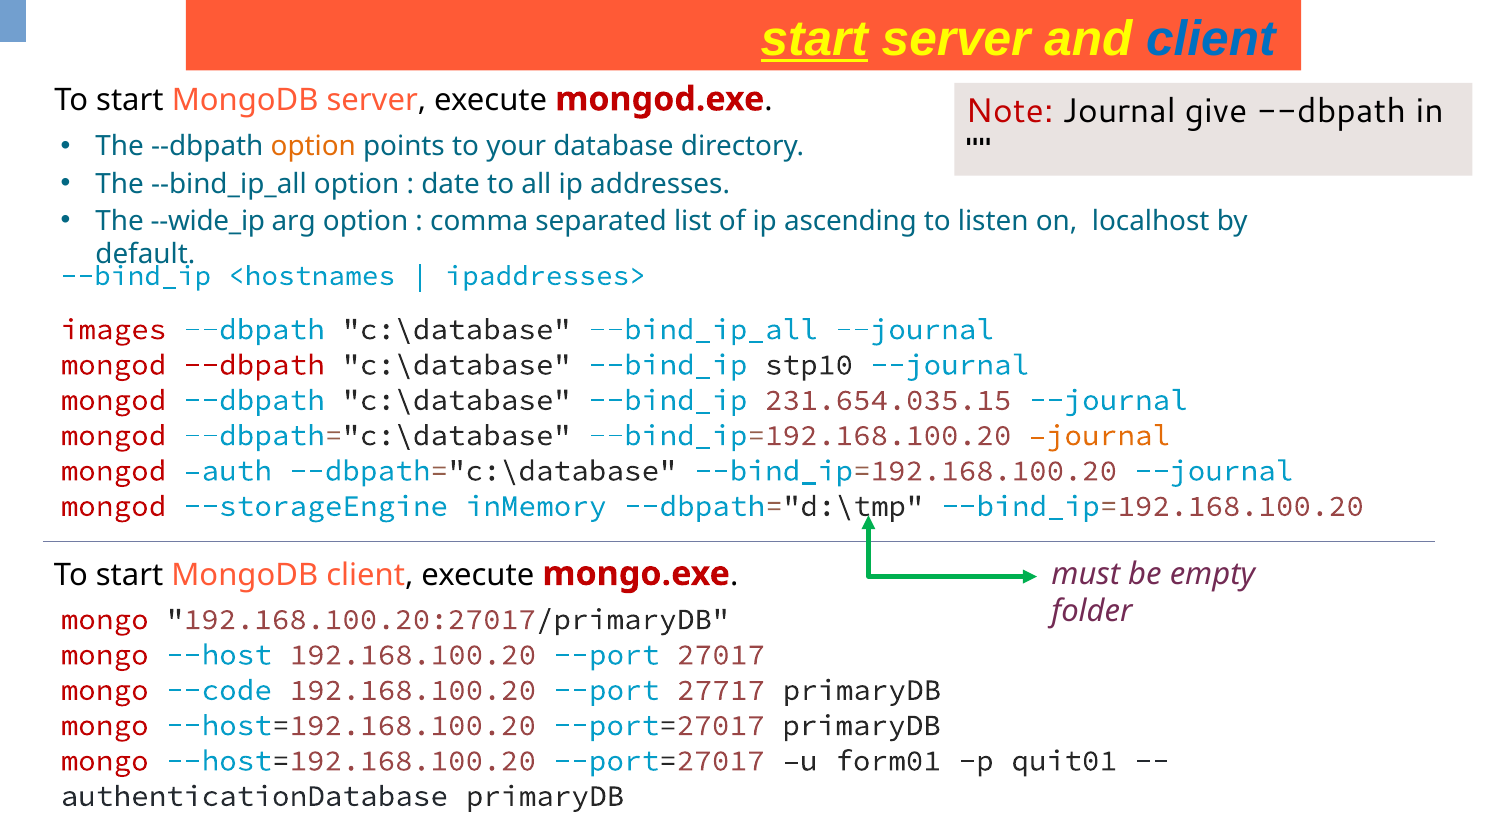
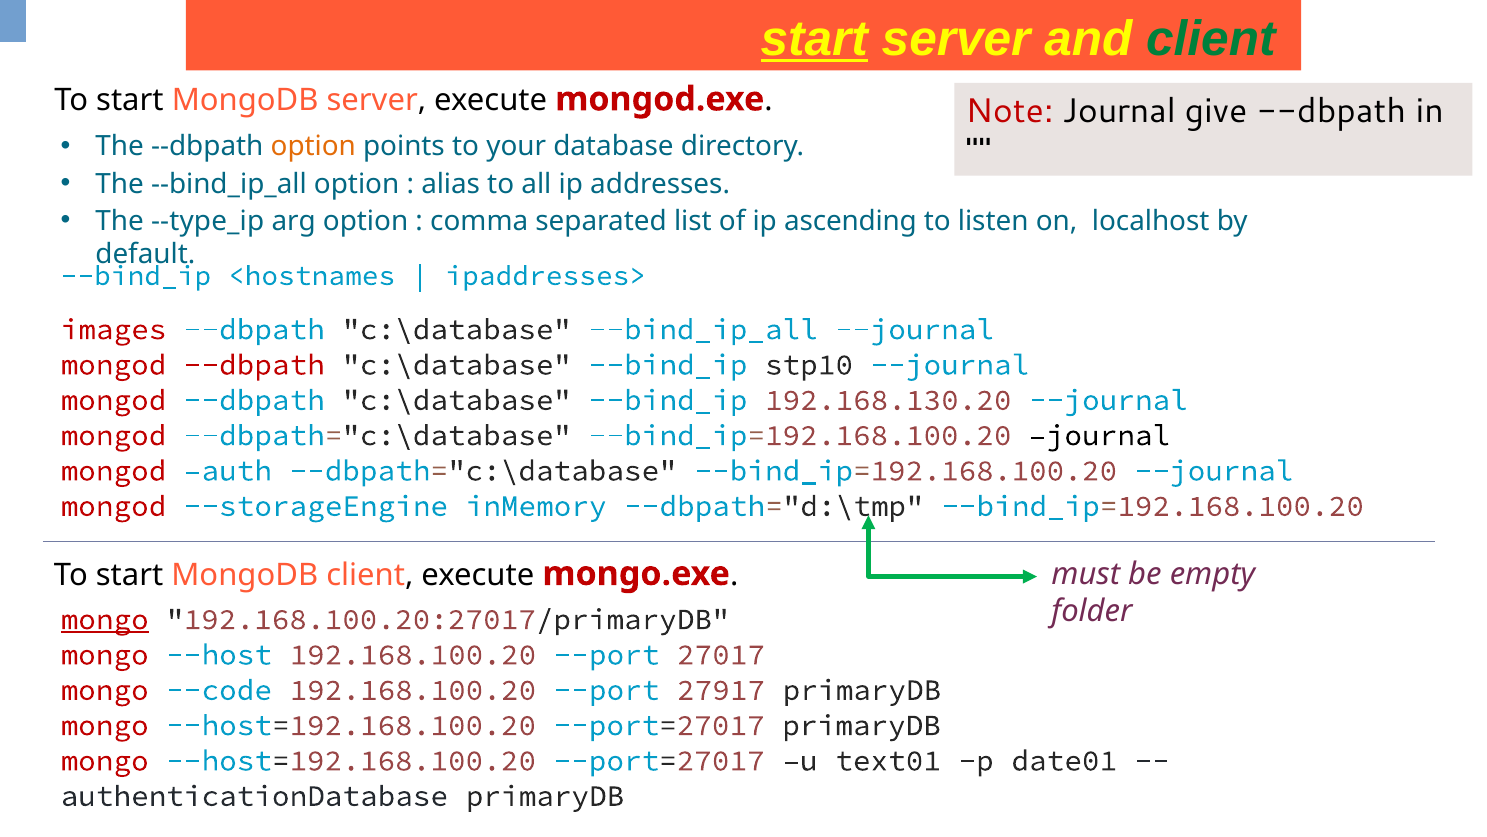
client colour: blue -> green (1211, 39)
date: date -> alias (451, 184)
--wide_ip: --wide_ip -> --type_ip (208, 221)
231.654.035.15: 231.654.035.15 -> 192.168.130.20 (888, 400)
journal colour: orange -> black (1100, 435)
mongo underline: none -> present (105, 619)
27717: 27717 -> 27917 (721, 690)
form01: form01 -> text01 (888, 760)
quit01: quit01 -> date01 (1064, 760)
